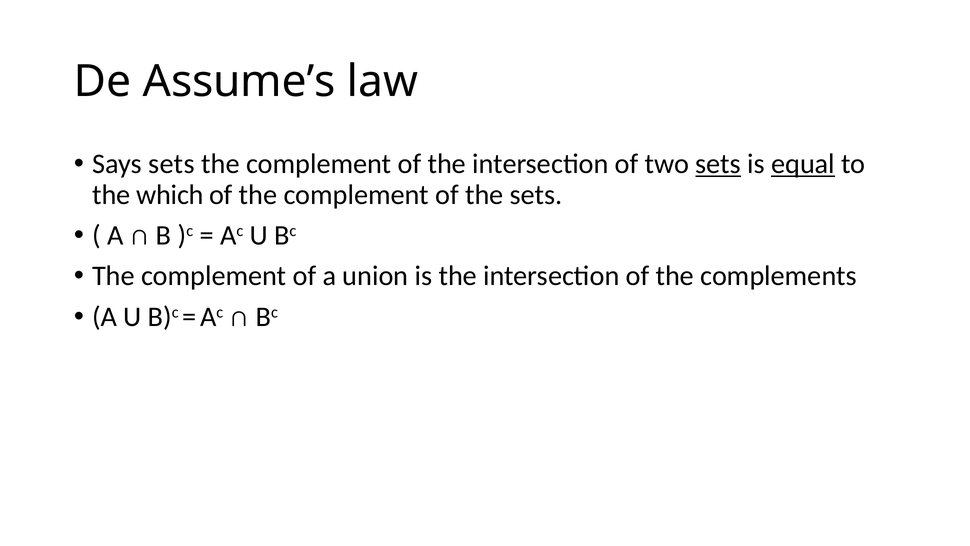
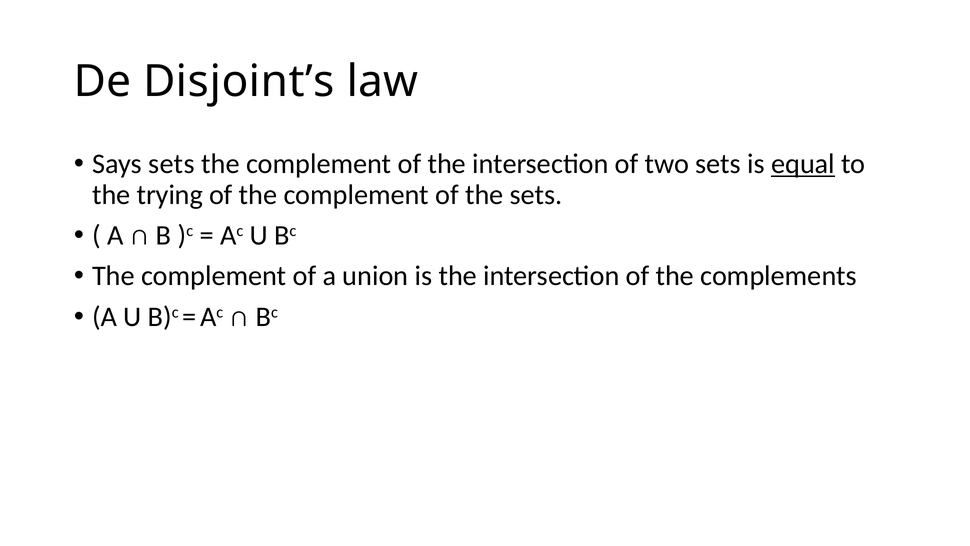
Assume’s: Assume’s -> Disjoint’s (239, 81)
sets underline: present -> none (718, 164)
which: which -> trying (170, 195)
